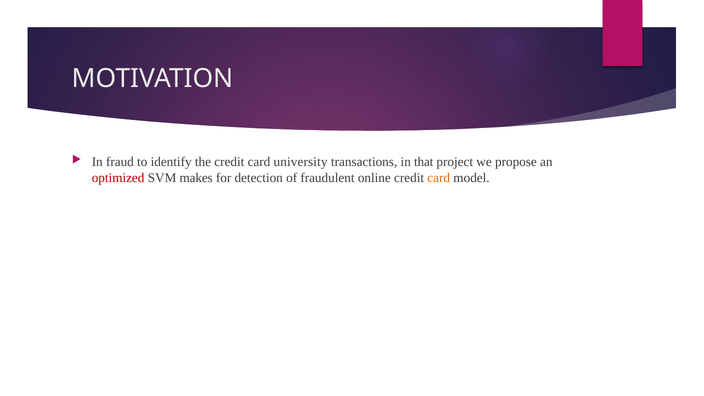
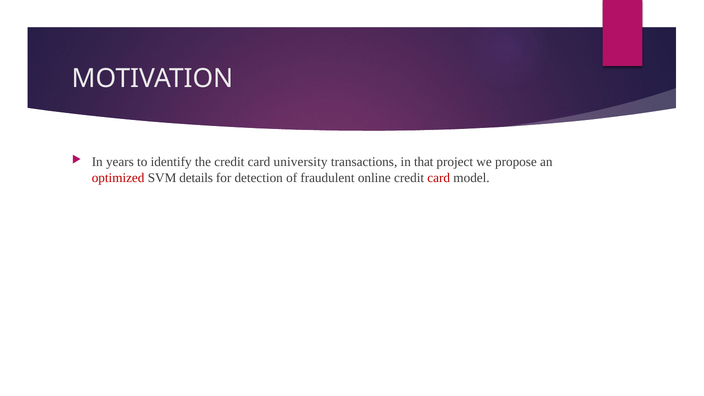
fraud: fraud -> years (120, 162)
makes: makes -> details (196, 178)
card colour: orange -> red (439, 178)
